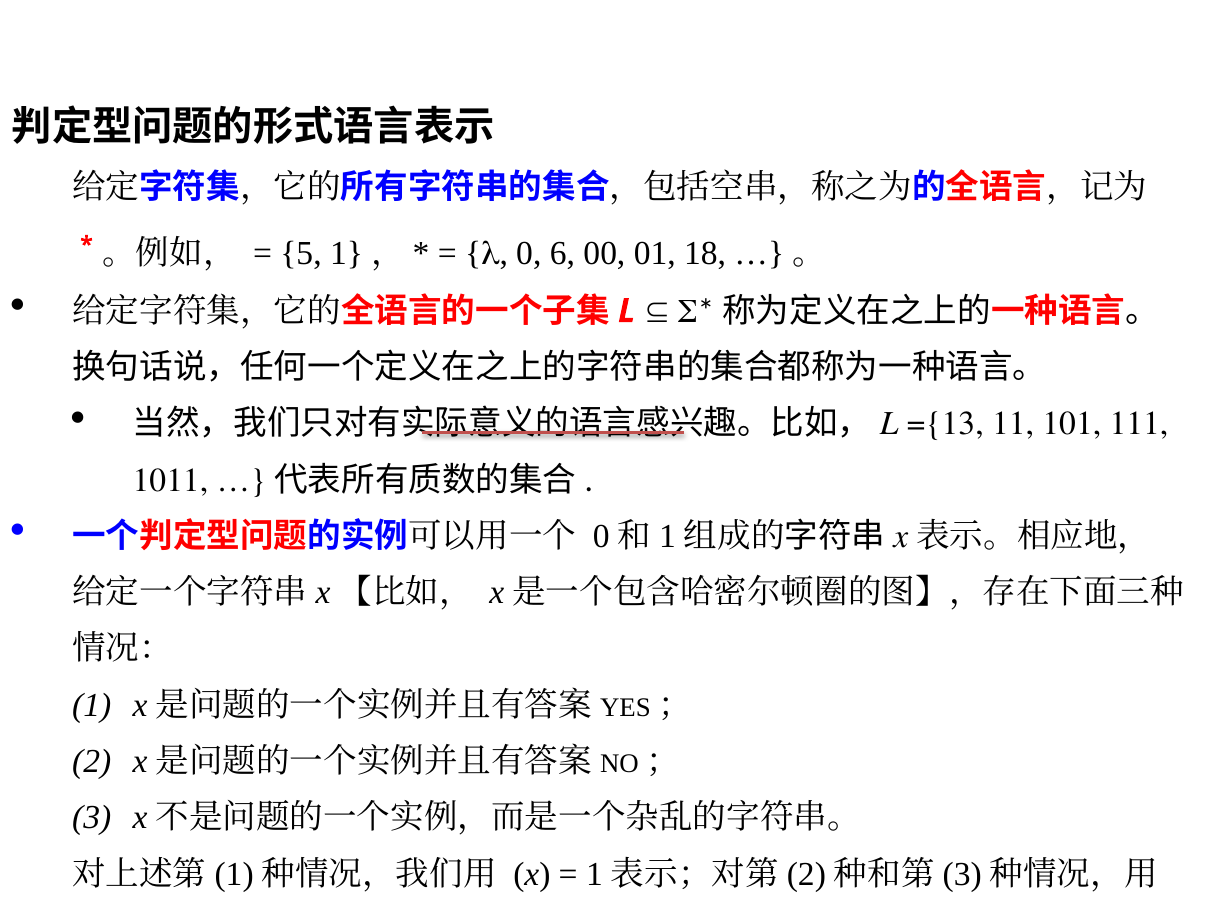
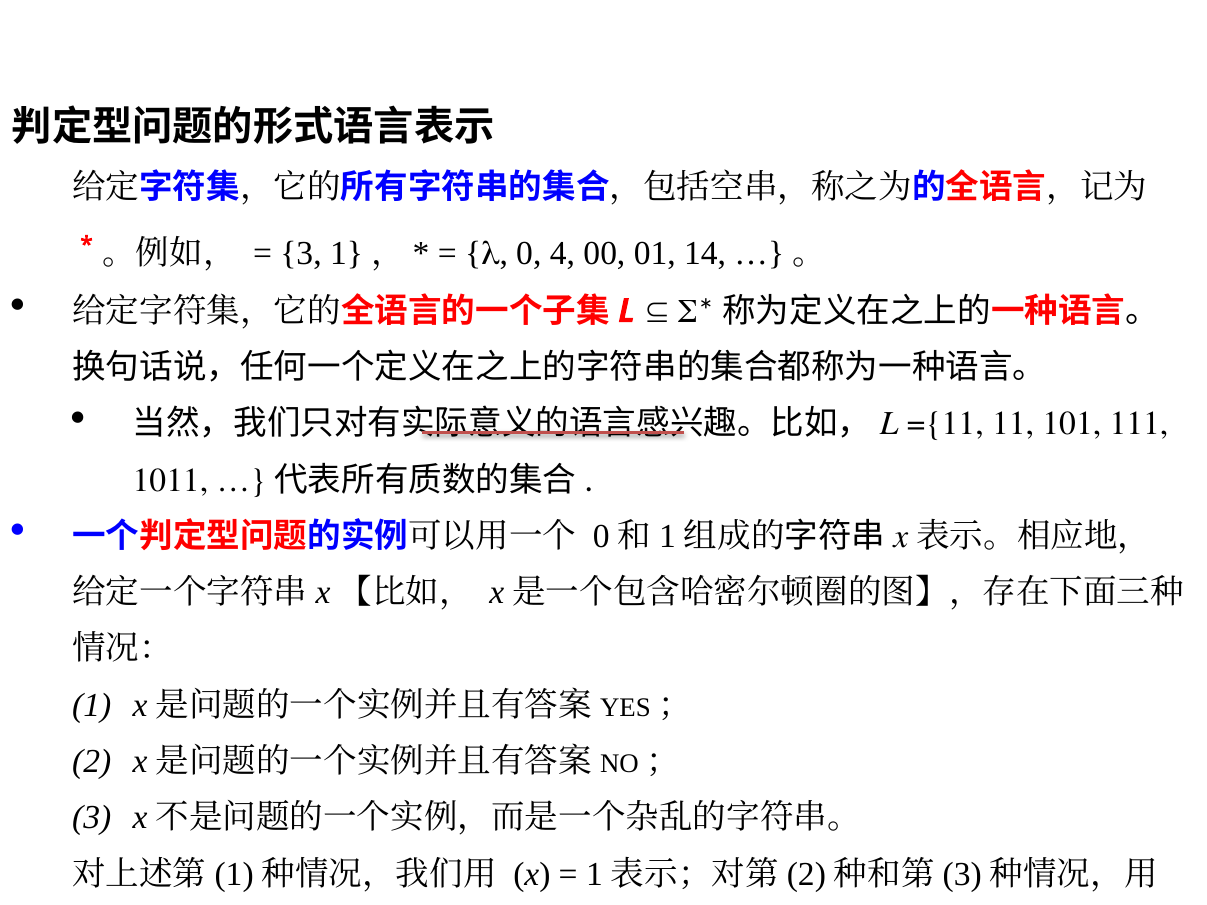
5: 5 -> 3 (301, 254)
6: 6 -> 4 (562, 254)
18: 18 -> 14 (705, 254)
={13: ={13 -> ={11 (945, 424)
